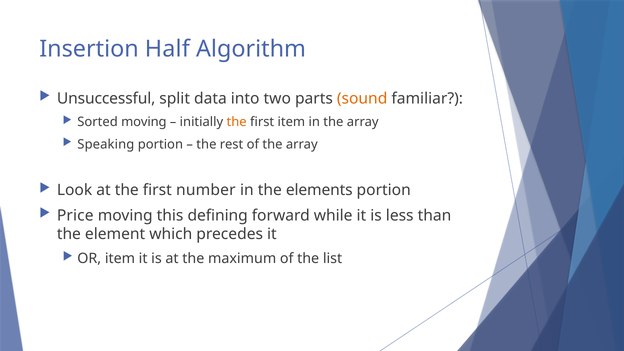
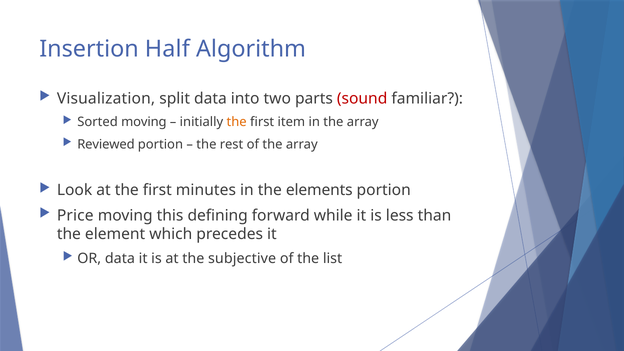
Unsuccessful: Unsuccessful -> Visualization (106, 99)
sound colour: orange -> red (362, 99)
Speaking: Speaking -> Reviewed (106, 144)
number: number -> minutes (206, 190)
OR item: item -> data (120, 258)
maximum: maximum -> subjective (242, 258)
